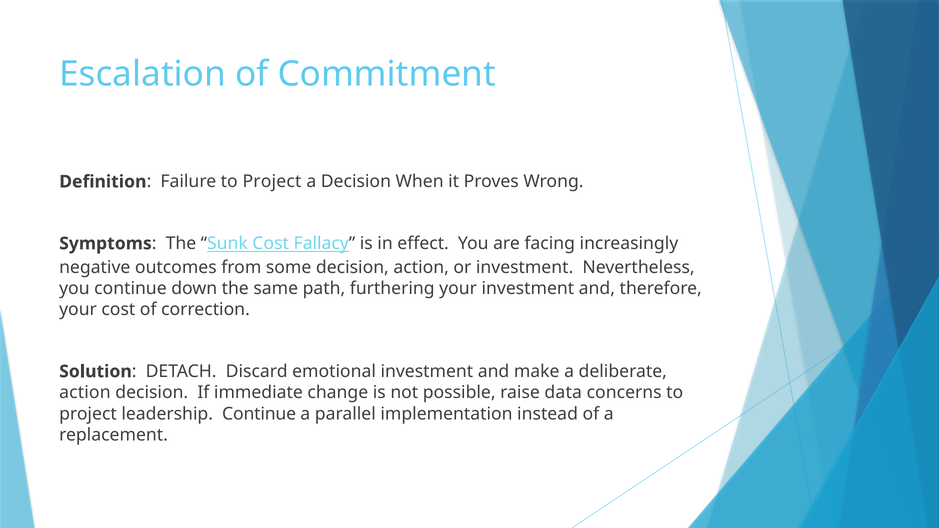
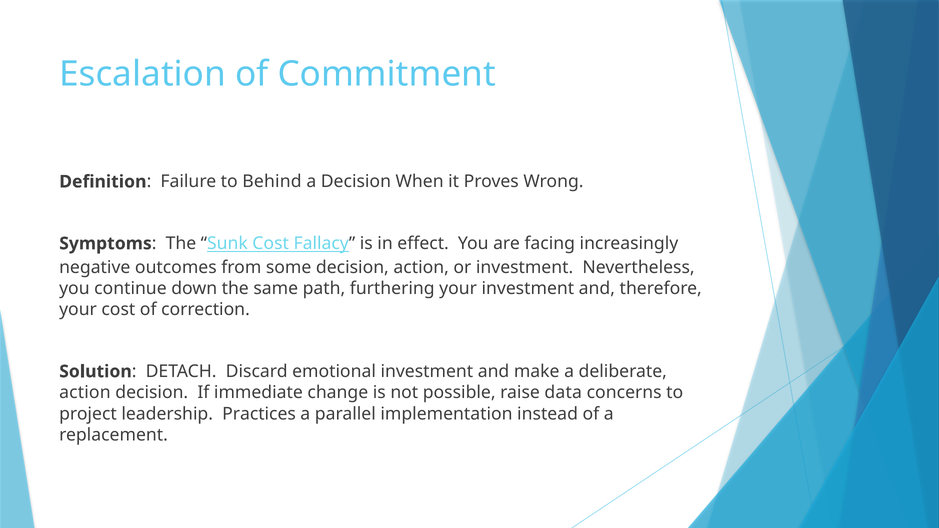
Failure to Project: Project -> Behind (272, 182)
leadership Continue: Continue -> Practices (259, 414)
